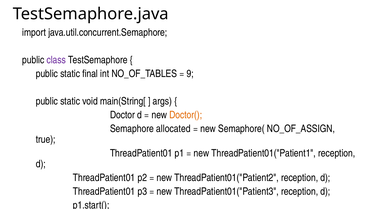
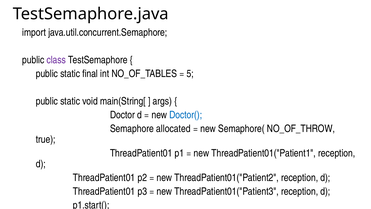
9: 9 -> 5 (190, 74)
Doctor( colour: orange -> blue (186, 115)
NO_OF_ASSIGN: NO_OF_ASSIGN -> NO_OF_THROW (301, 129)
